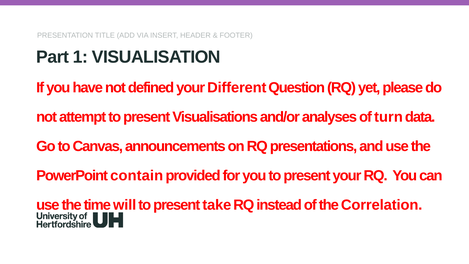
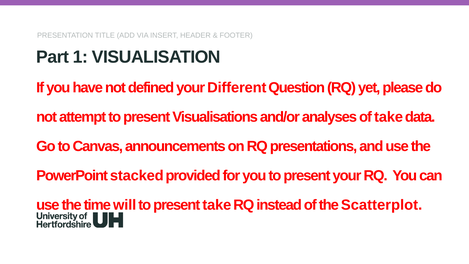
of turn: turn -> take (389, 117)
contain: contain -> stacked (137, 175)
Correlation: Correlation -> Scatterplot (382, 205)
